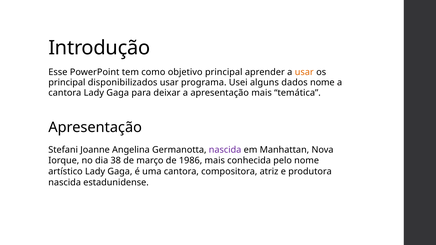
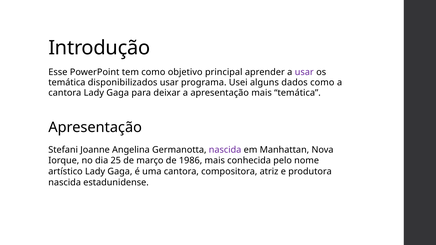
usar colour: orange -> purple (304, 72)
principal: principal -> temática (67, 83)
dados nome: nome -> como (322, 83)
38: 38 -> 25 (116, 161)
